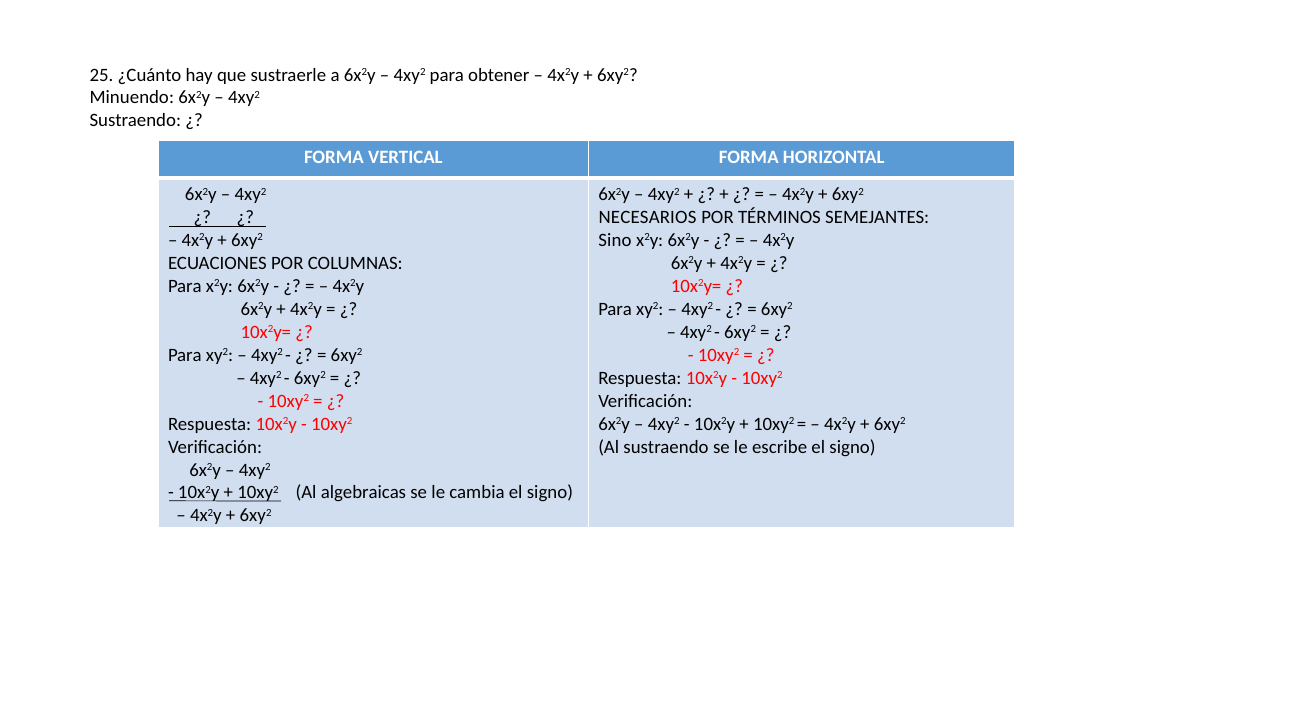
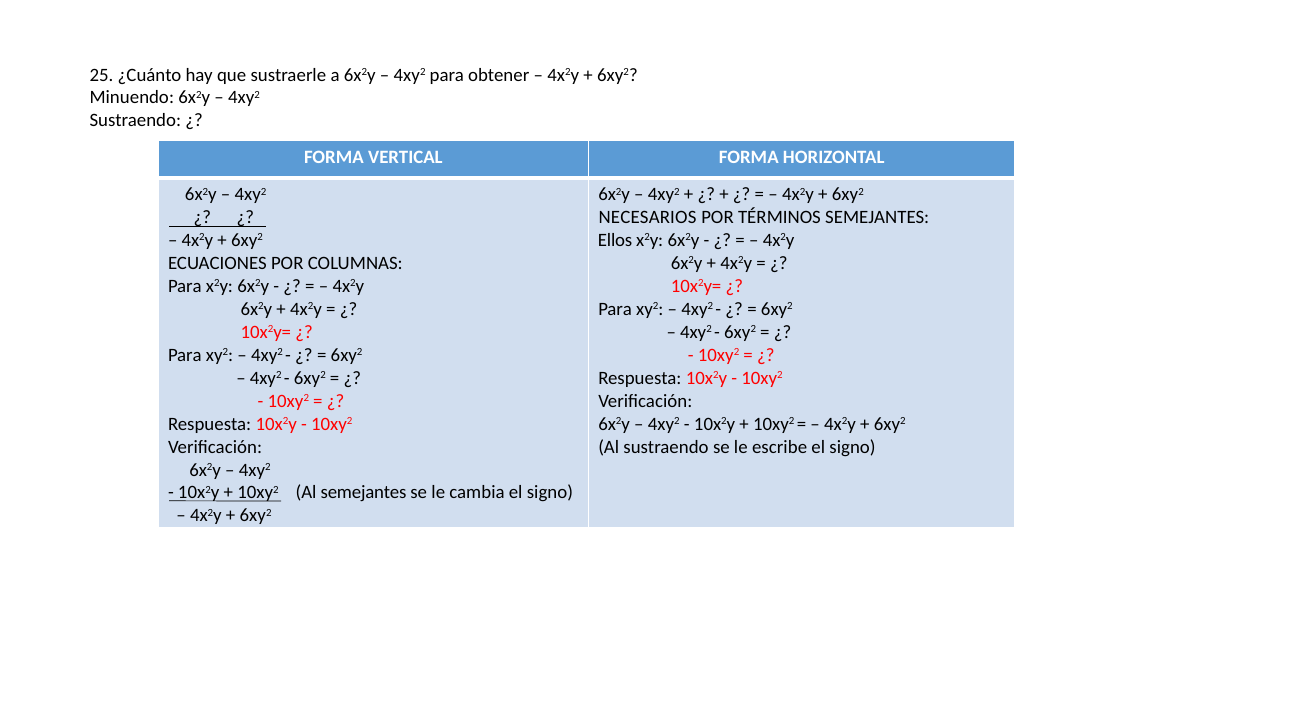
Sino: Sino -> Ellos (615, 240)
Al algebraicas: algebraicas -> semejantes (364, 493)
